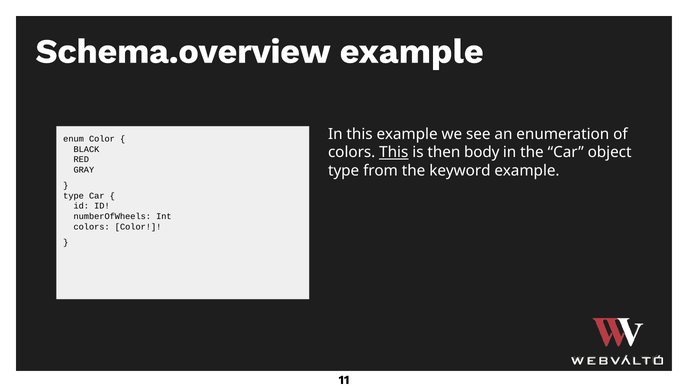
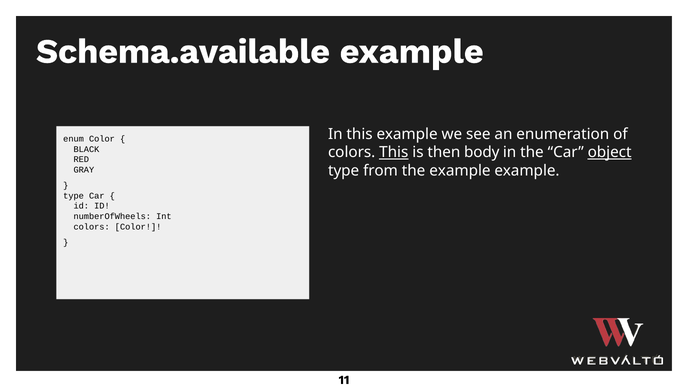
Schema.overview: Schema.overview -> Schema.available (183, 51)
object underline: none -> present (610, 152)
the keyword: keyword -> example (460, 171)
